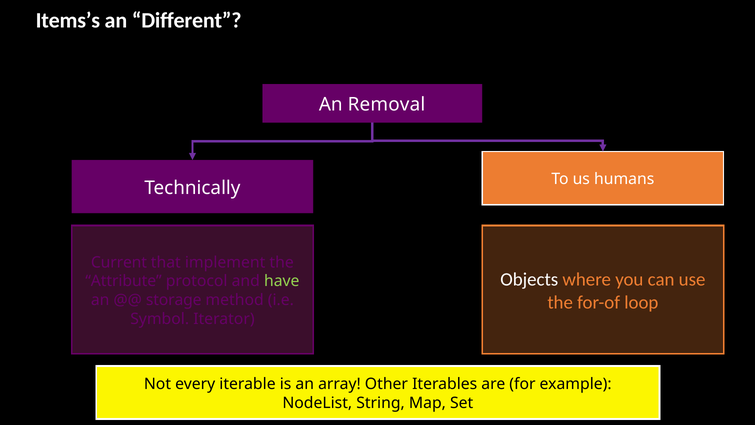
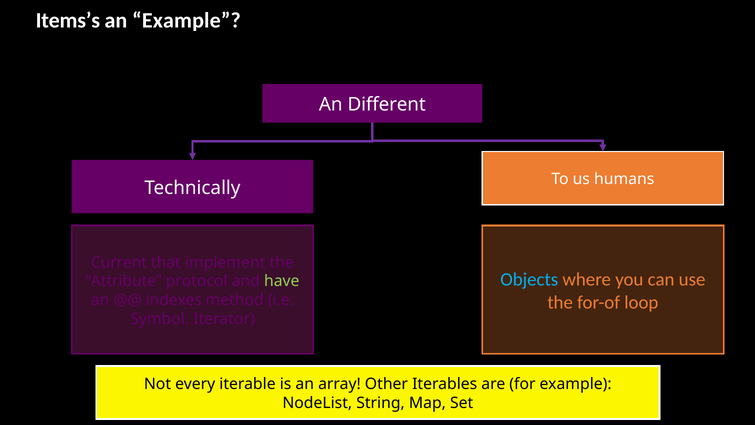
an Different: Different -> Example (187, 21)
Removal: Removal -> Different (387, 105)
Objects colour: white -> light blue (529, 279)
storage: storage -> indexes (174, 300)
